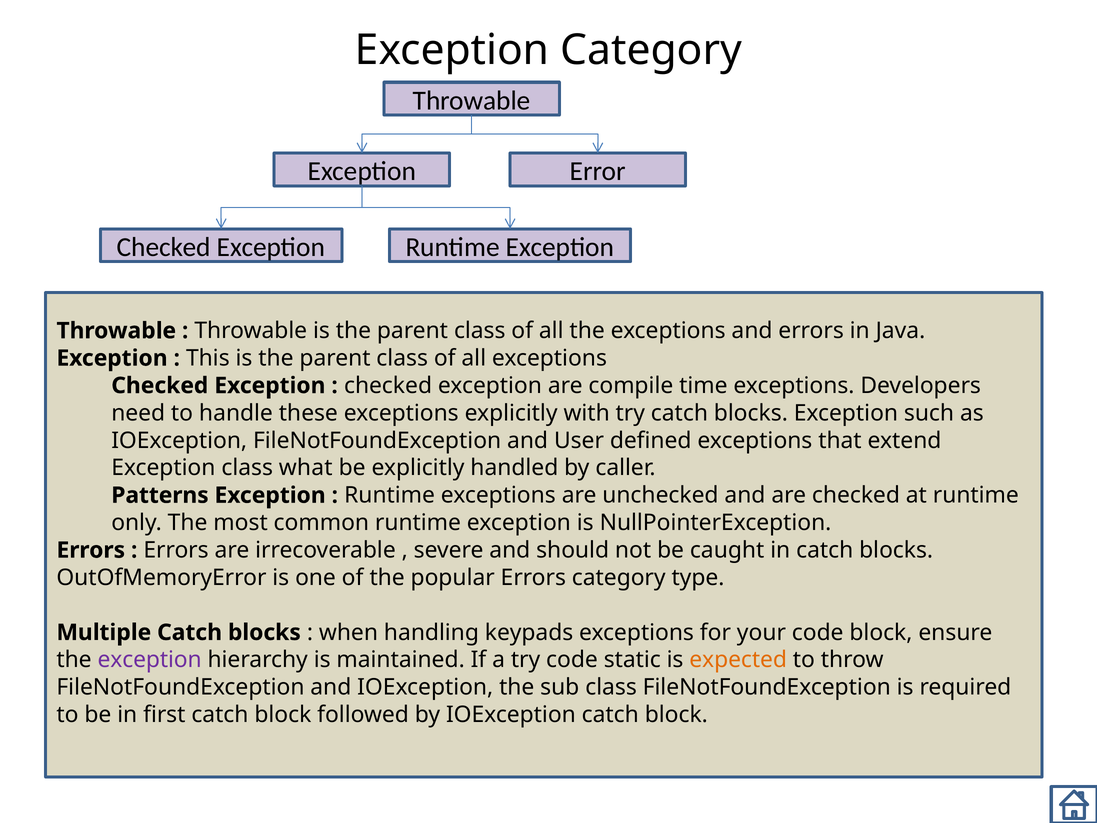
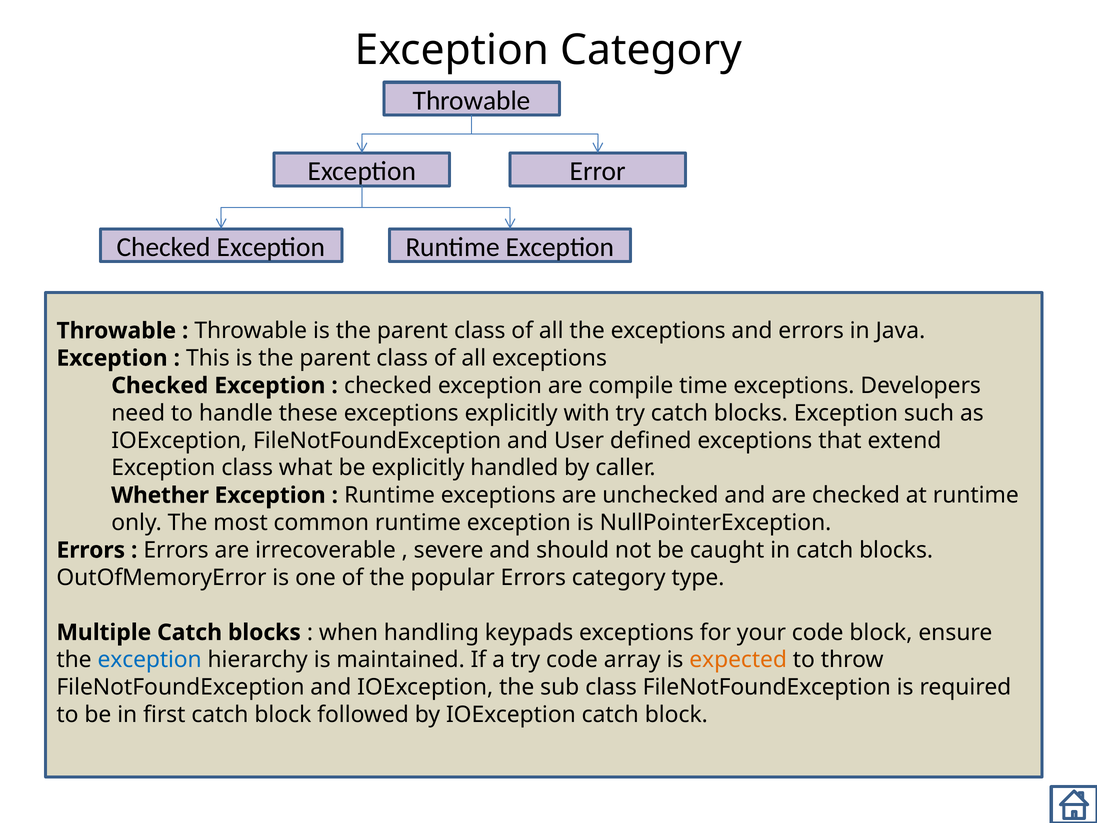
Patterns: Patterns -> Whether (160, 495)
exception colour: purple -> blue (150, 660)
static: static -> array (632, 660)
